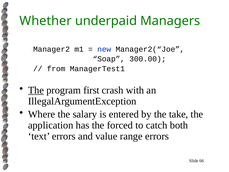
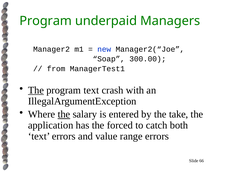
Whether: Whether -> Program (46, 21)
program first: first -> text (91, 90)
the underline: none -> present (64, 114)
